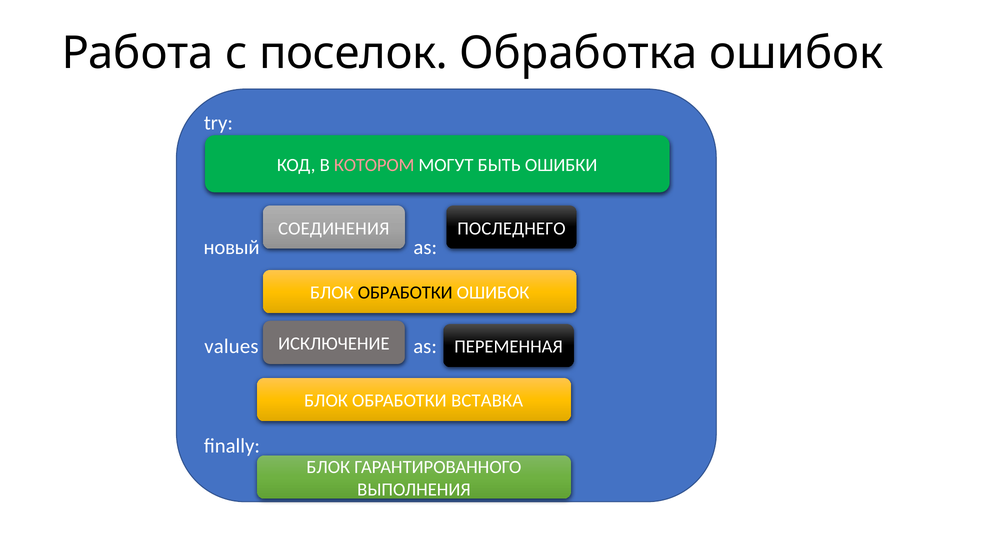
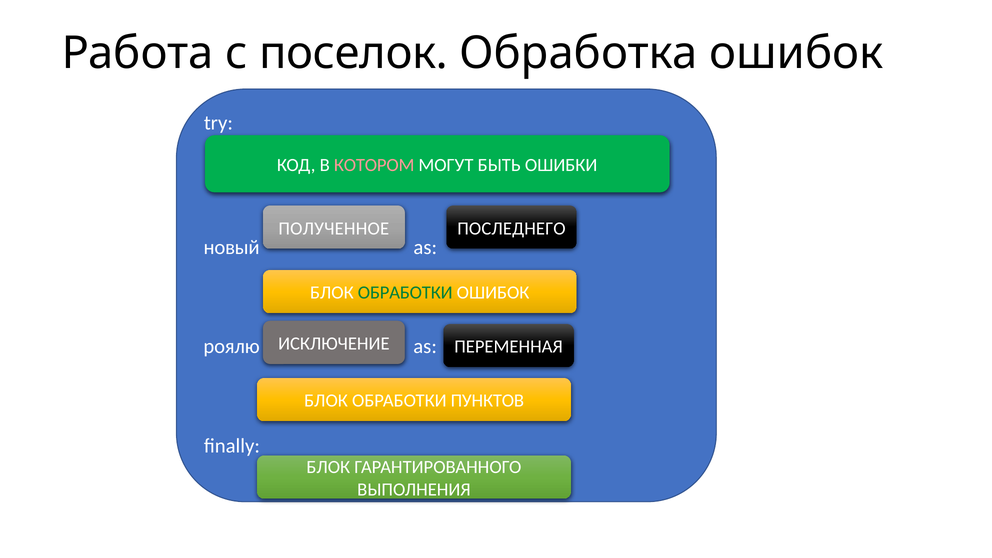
СОЕДИНЕНИЯ: СОЕДИНЕНИЯ -> ПОЛУЧЕННОЕ (334, 228)
ОБРАБОТКИ colour: black -> green (405, 293)
values: values -> роялю (232, 346)
ВСТАВКА: ВСТАВКА -> ПУНКТОВ (487, 401)
